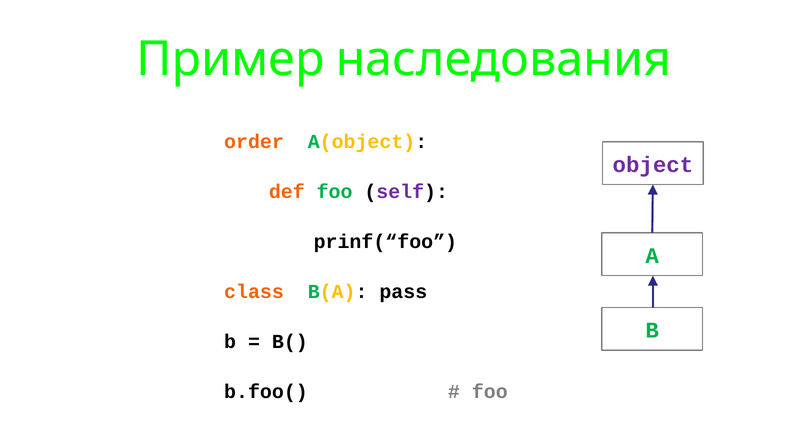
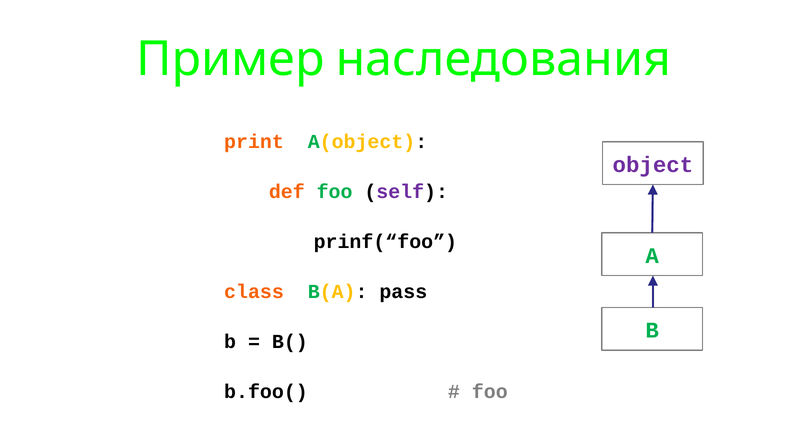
order: order -> print (254, 142)
